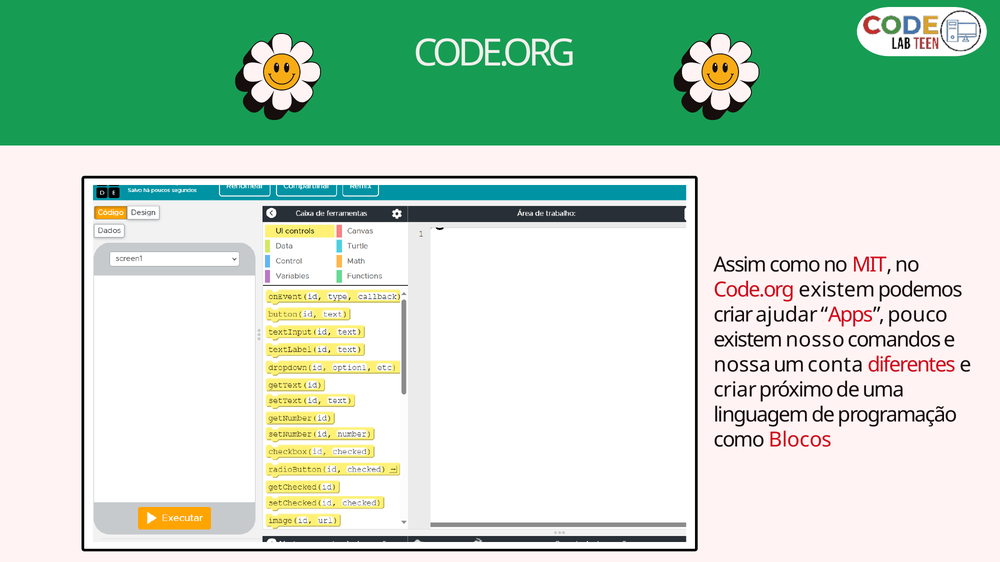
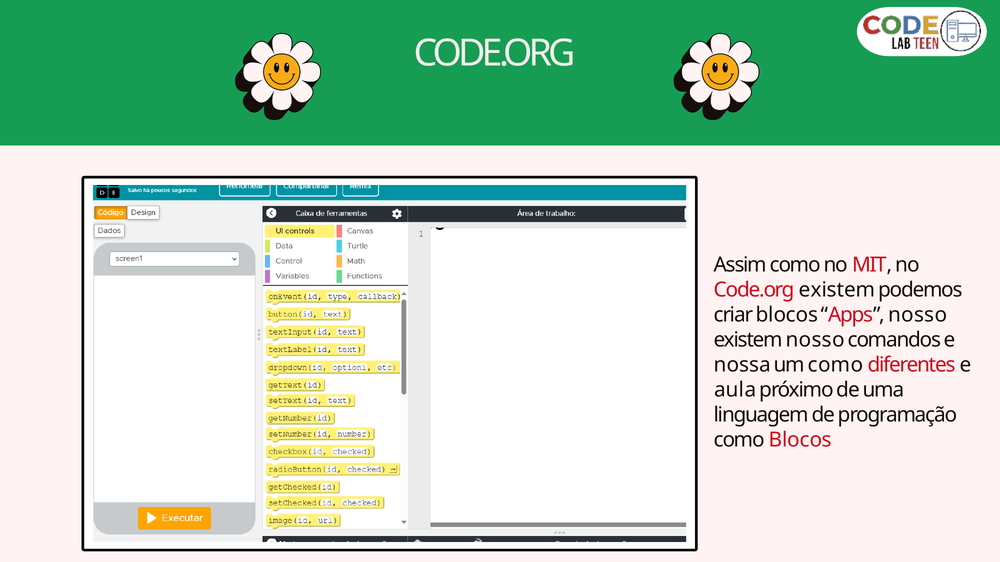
criar ajudar: ajudar -> blocos (787, 315)
Apps pouco: pouco -> nosso (918, 315)
um conta: conta -> como (836, 365)
criar: criar -> aula (735, 390)
